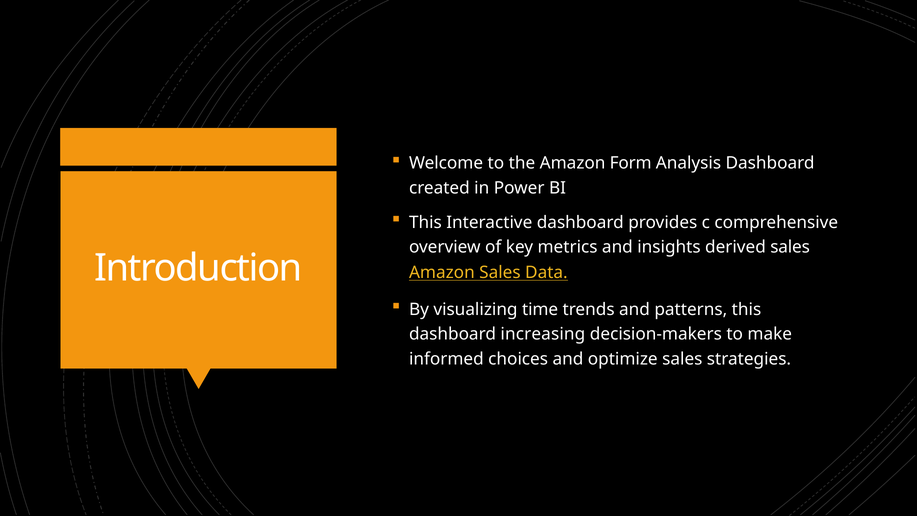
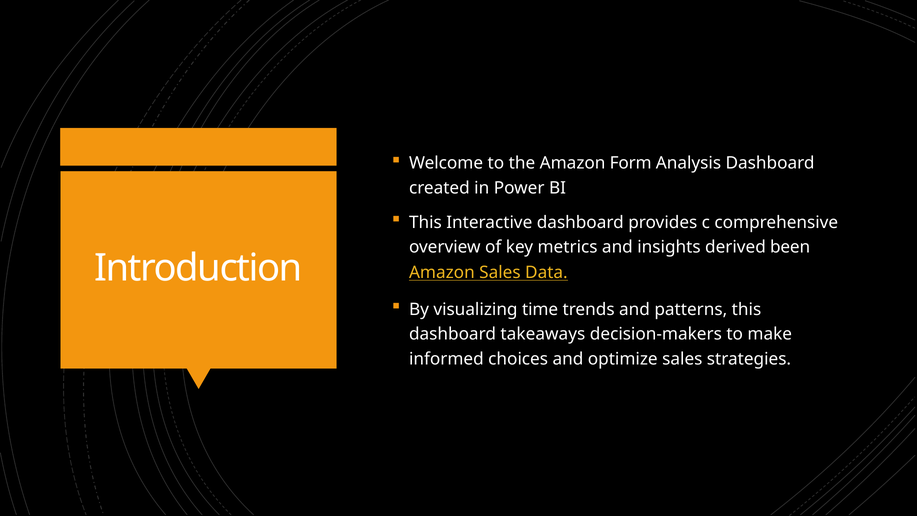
derived sales: sales -> been (790, 247)
increasing: increasing -> takeaways (543, 334)
